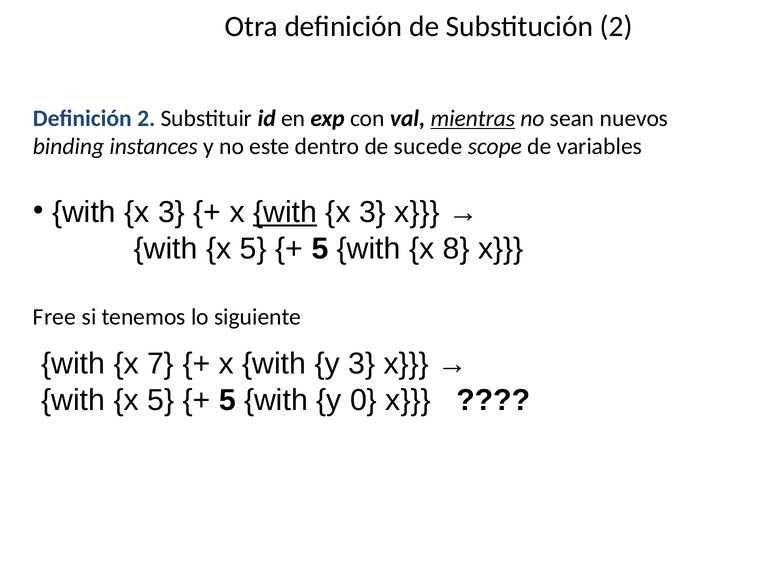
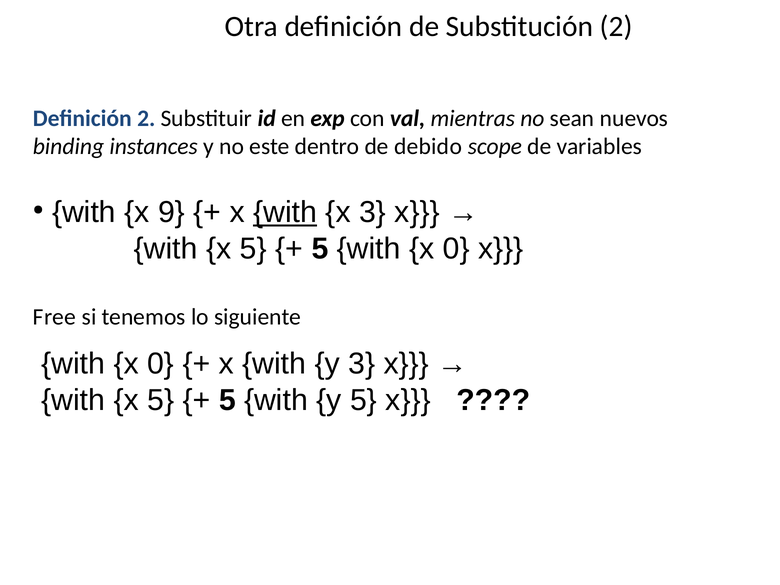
mientras underline: present -> none (473, 118)
sucede: sucede -> debido (428, 147)
3: 3 -> 9 (171, 212)
5 with x 8: 8 -> 0 (456, 249)
7: 7 -> 0 (161, 364)
y 0: 0 -> 5 (364, 400)
